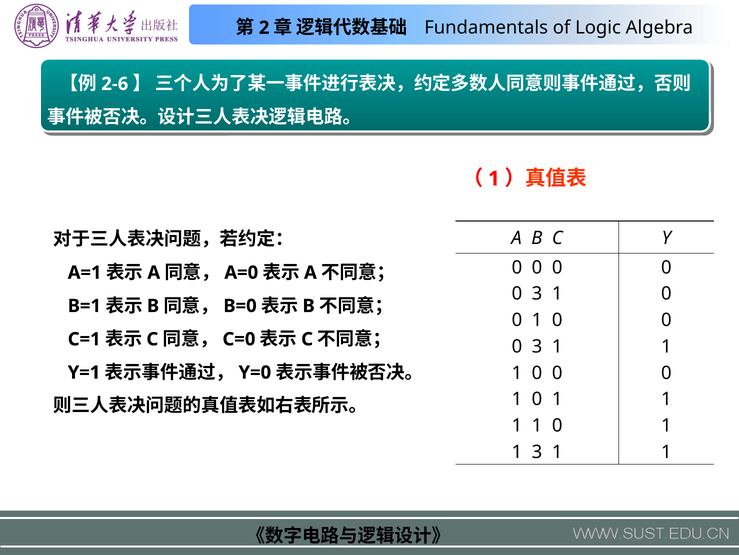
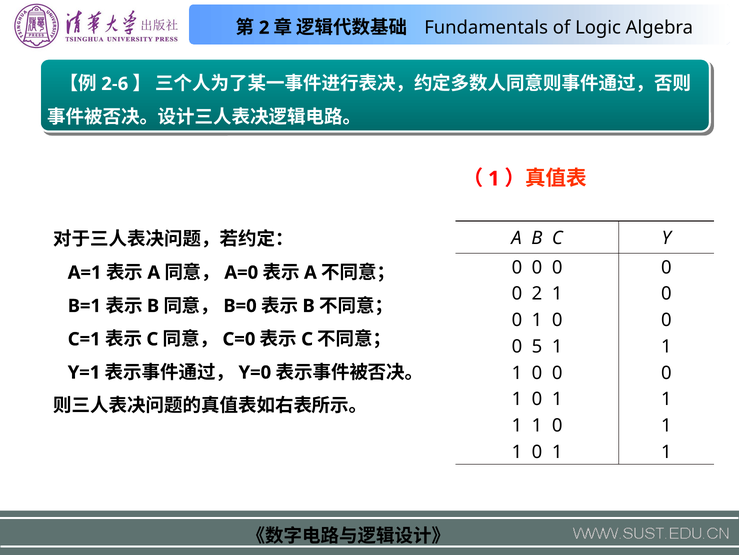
3: 3 -> 2 (537, 293)
3: 3 -> 5 (537, 346)
3: 3 -> 0 (537, 452)
